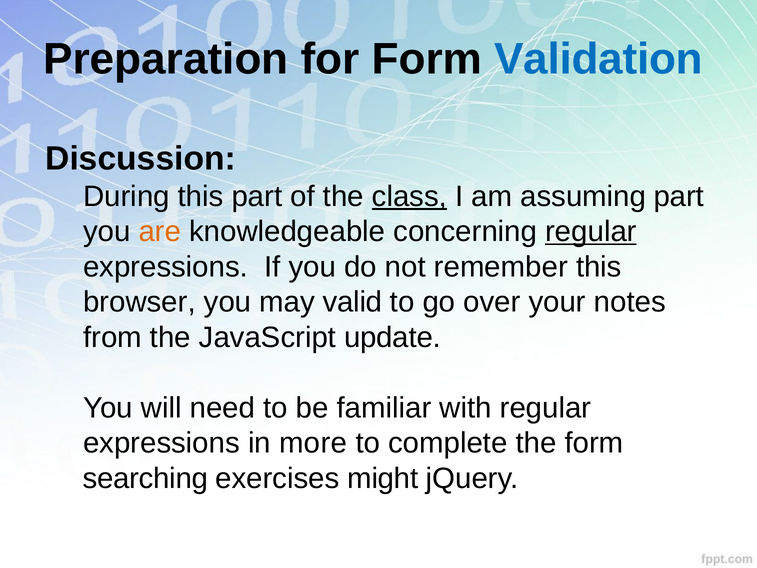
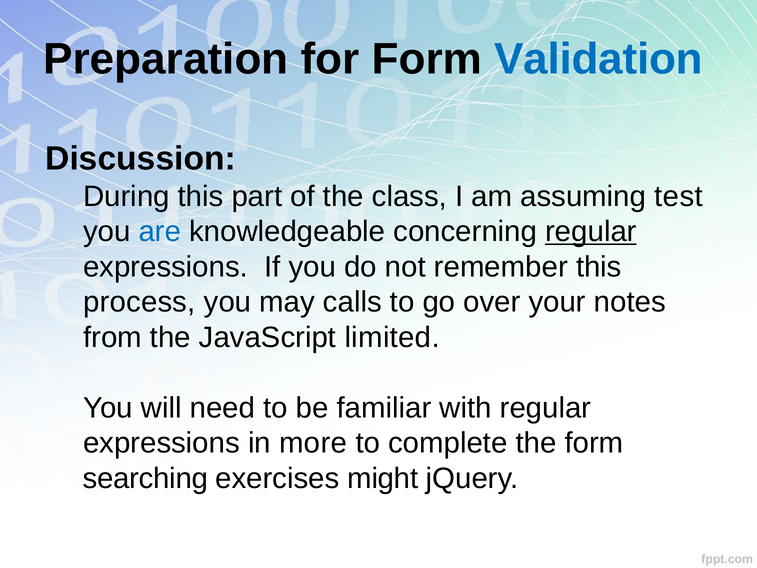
class underline: present -> none (409, 196)
assuming part: part -> test (679, 196)
are colour: orange -> blue (160, 232)
browser: browser -> process (139, 302)
valid: valid -> calls (352, 302)
update: update -> limited (392, 337)
